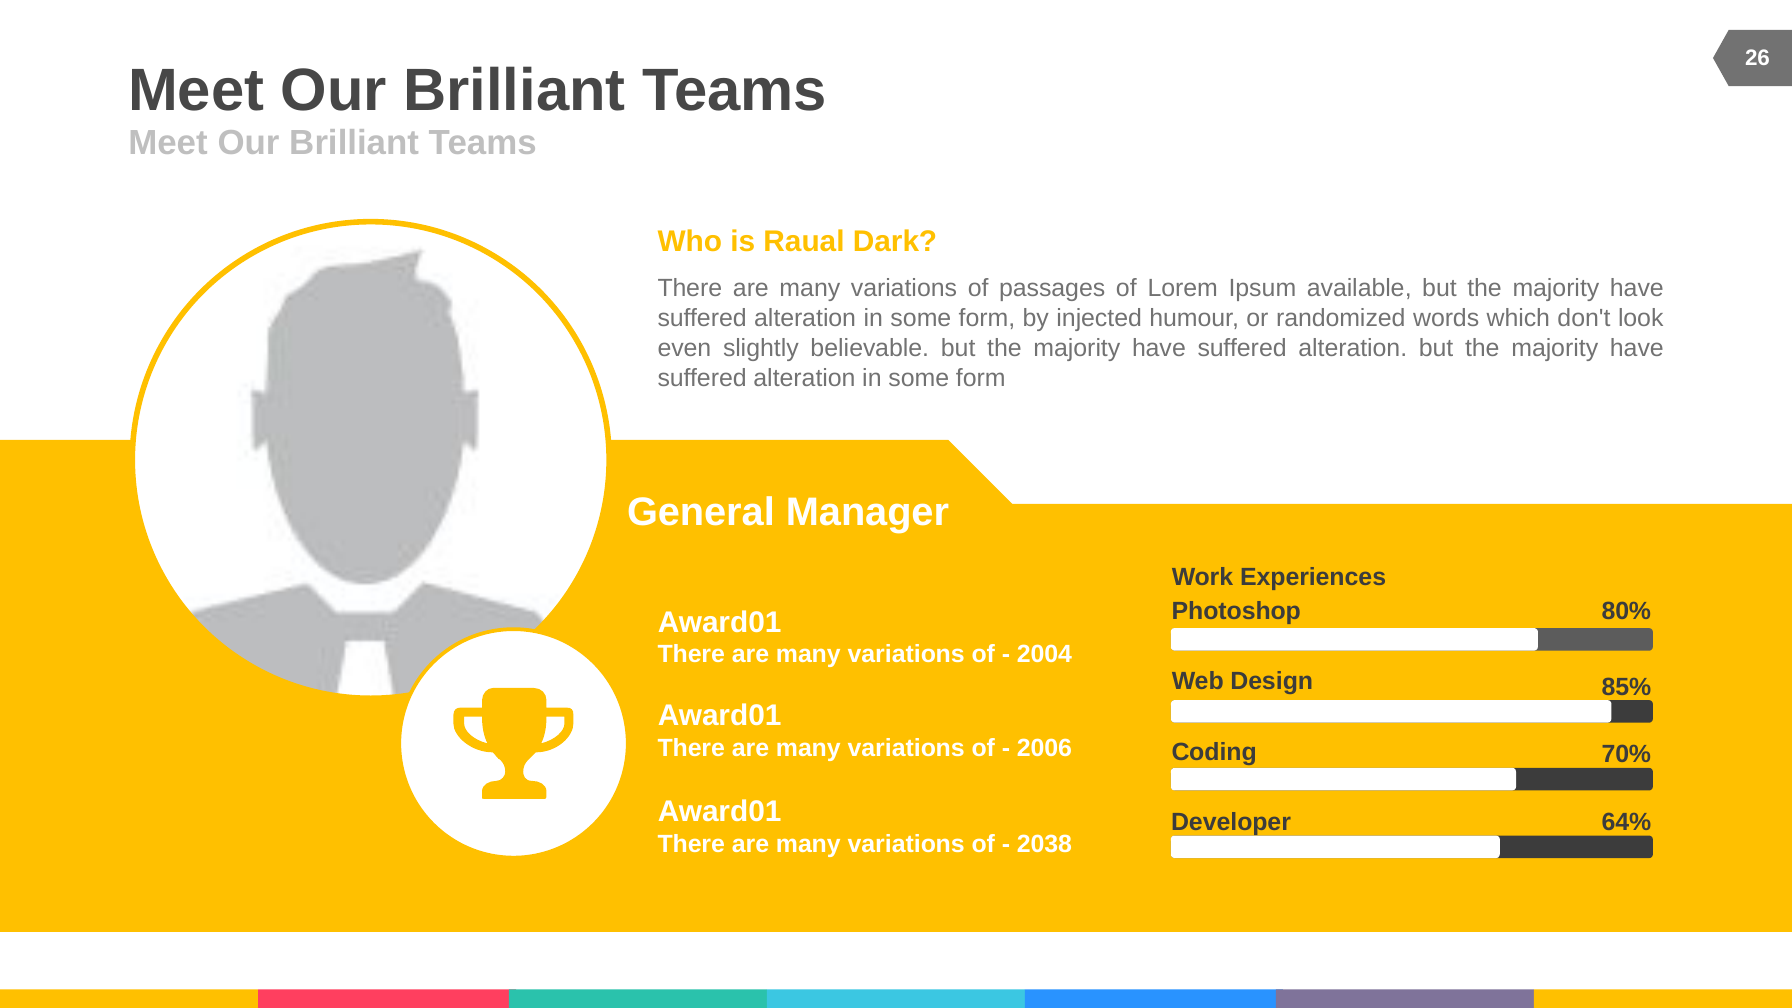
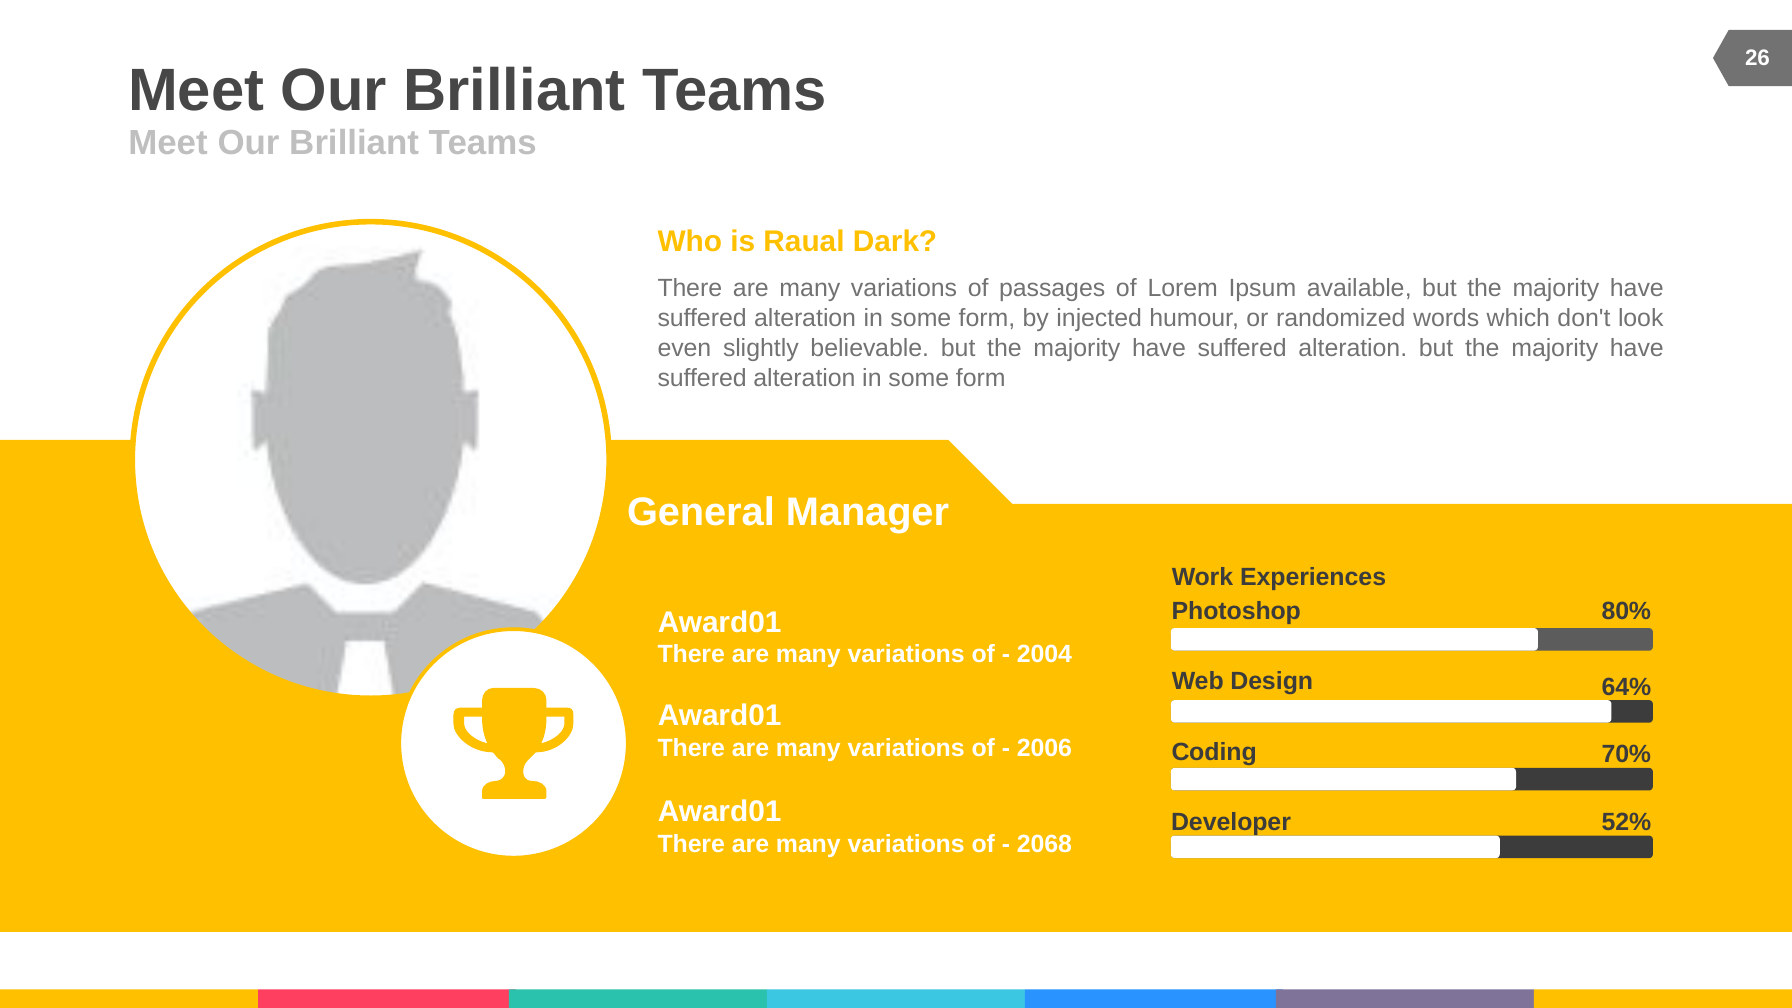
85%: 85% -> 64% (1626, 687)
64%: 64% -> 52% (1626, 822)
2038: 2038 -> 2068 (1045, 844)
